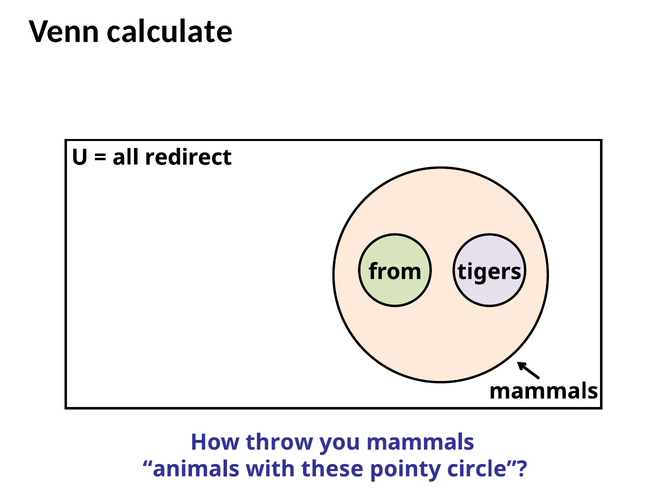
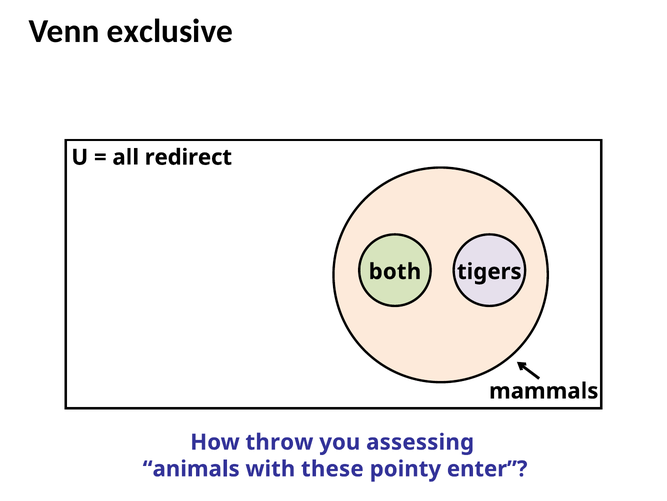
calculate: calculate -> exclusive (170, 31)
from: from -> both (395, 271)
you mammals: mammals -> assessing (420, 442)
circle: circle -> enter (487, 468)
